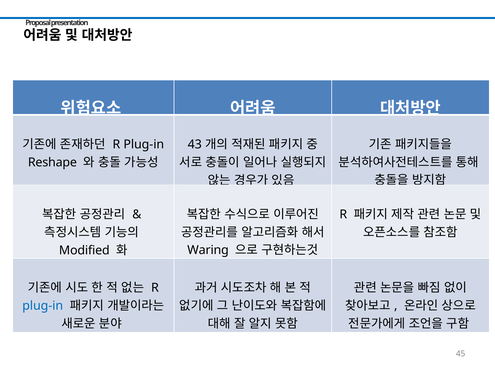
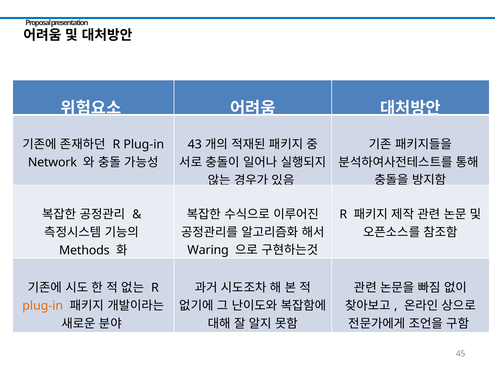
Reshape: Reshape -> Network (52, 163)
Modified: Modified -> Methods (84, 250)
plug-in colour: blue -> orange (43, 306)
